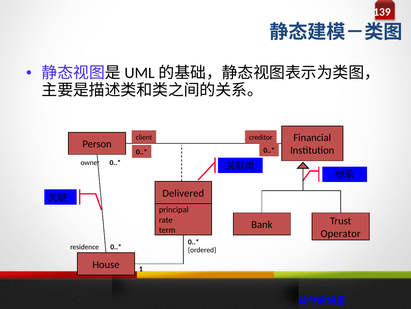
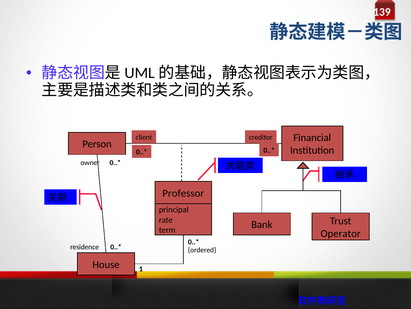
Delivered: Delivered -> Professor (183, 193)
